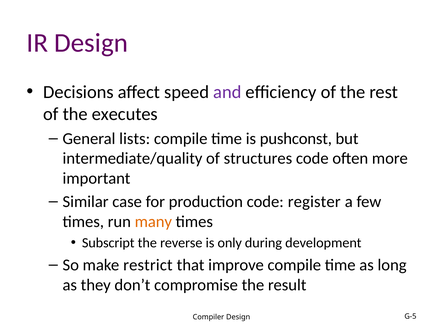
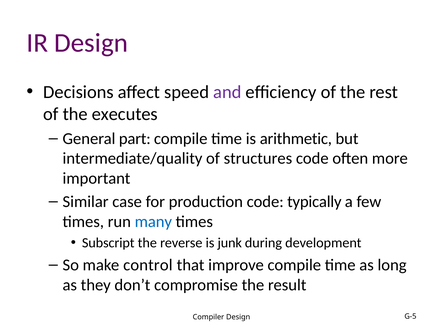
lists: lists -> part (135, 139)
pushconst: pushconst -> arithmetic (296, 139)
register: register -> typically (314, 202)
many colour: orange -> blue (153, 222)
only: only -> junk (230, 243)
restrict: restrict -> control (148, 265)
